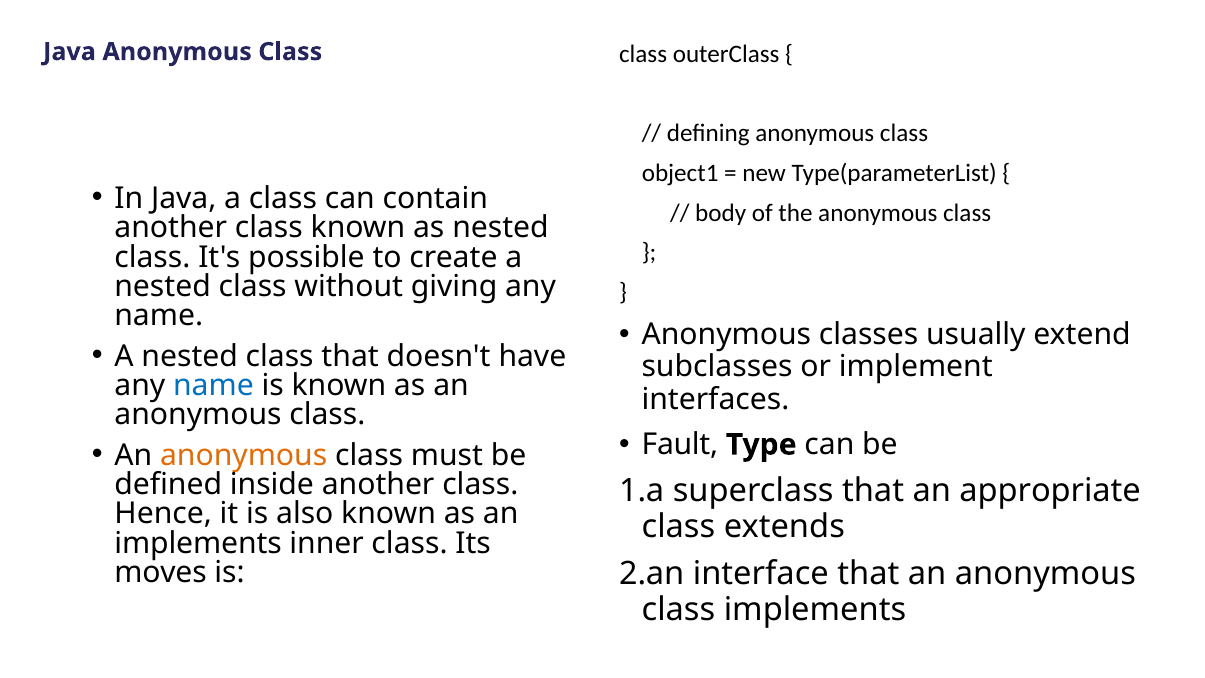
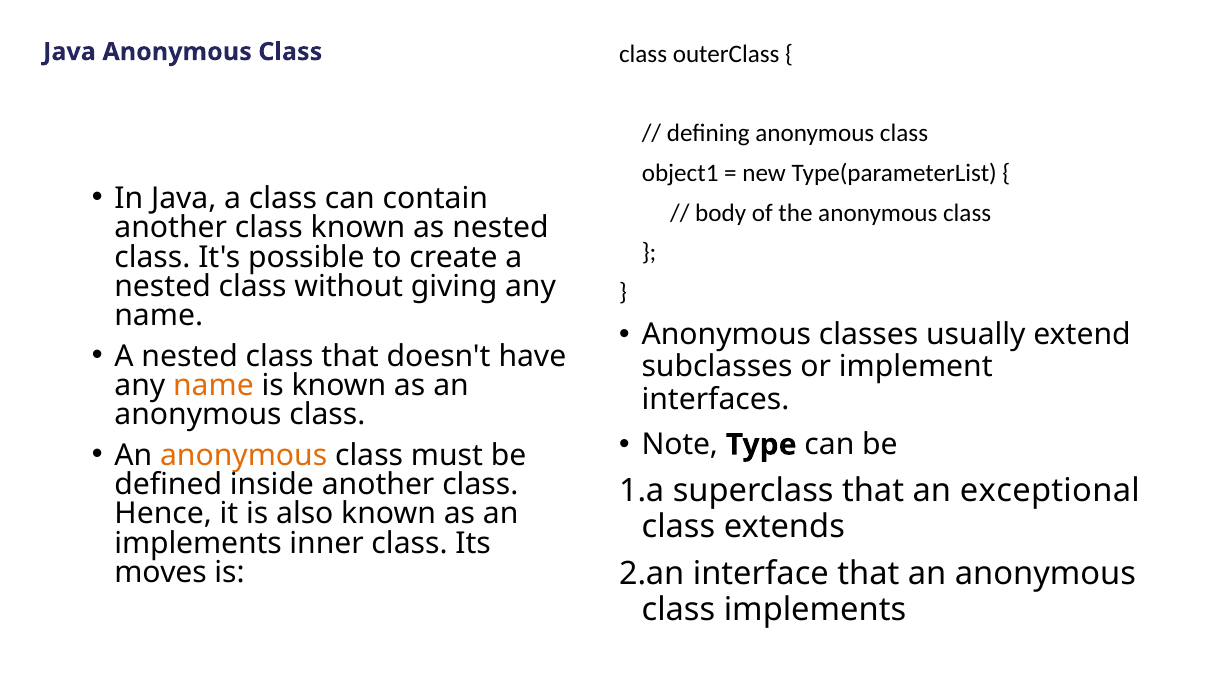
name colour: blue -> orange (213, 385)
Fault: Fault -> Note (680, 445)
appropriate: appropriate -> exceptional (1050, 491)
